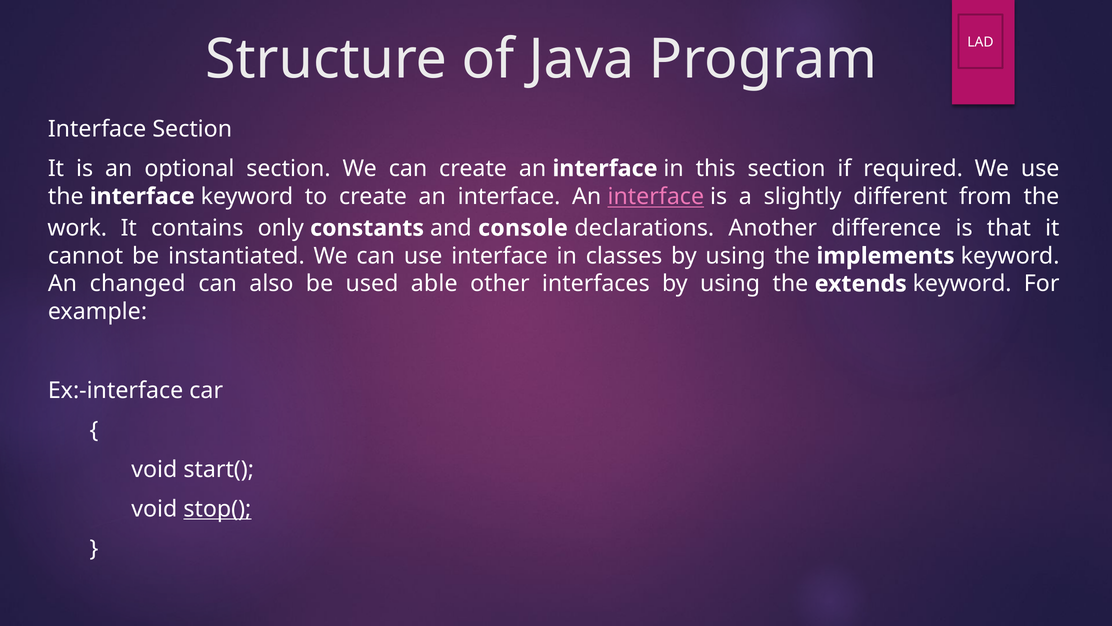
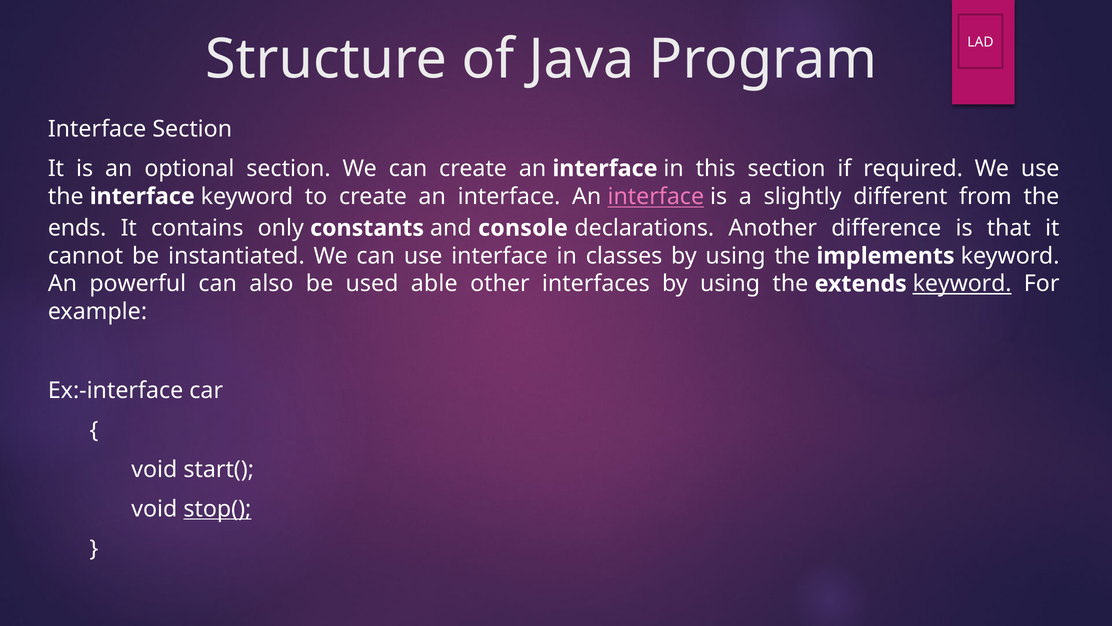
work: work -> ends (77, 228)
changed: changed -> powerful (138, 284)
keyword underline: none -> present (962, 284)
